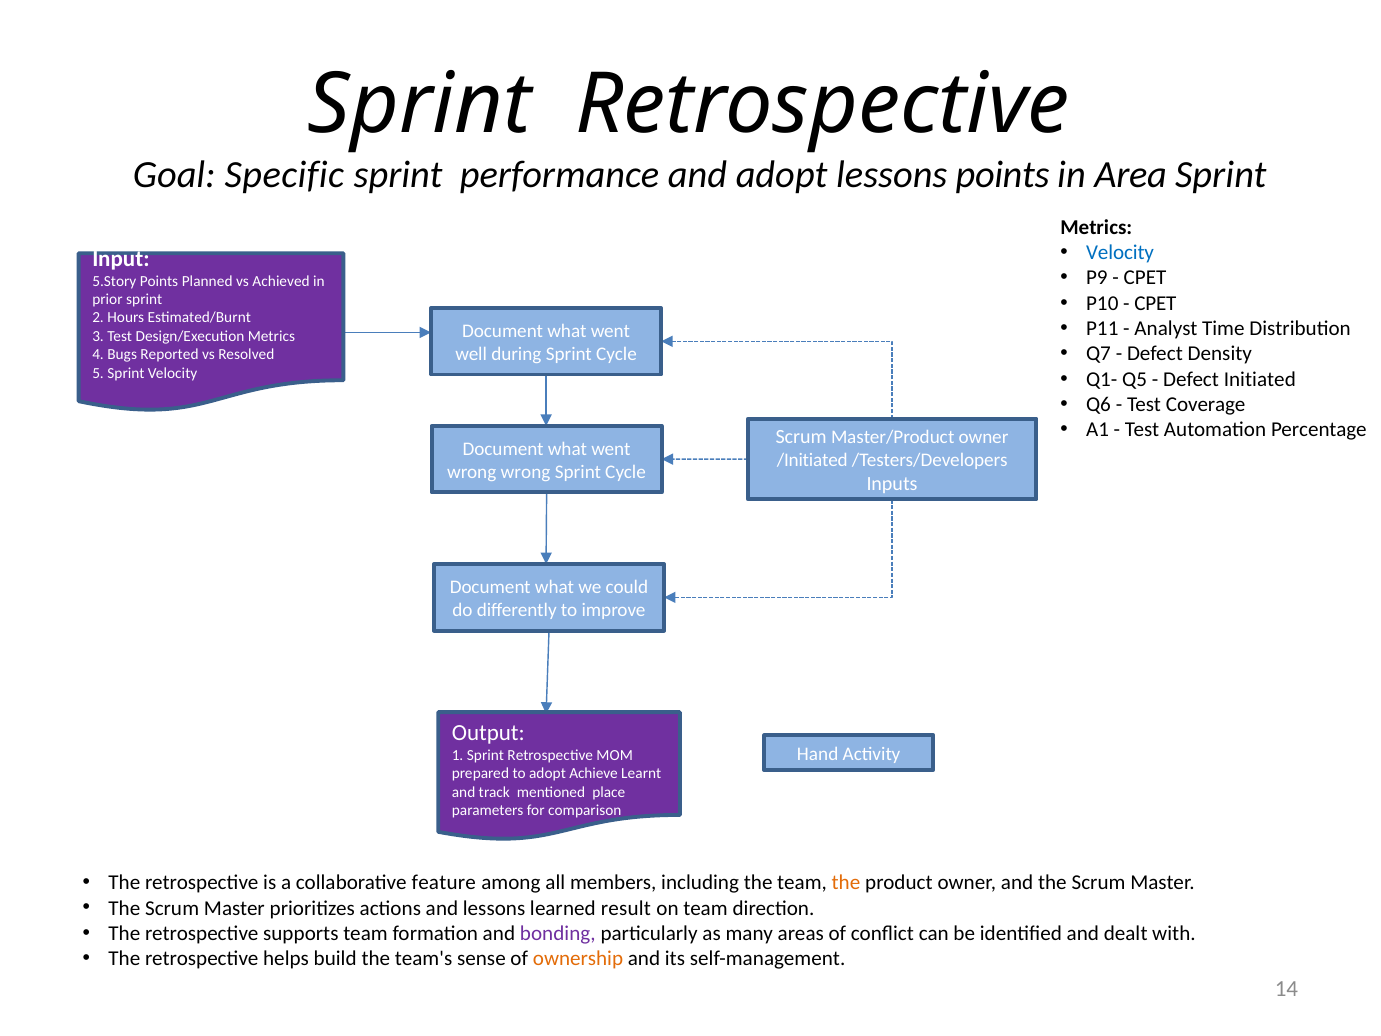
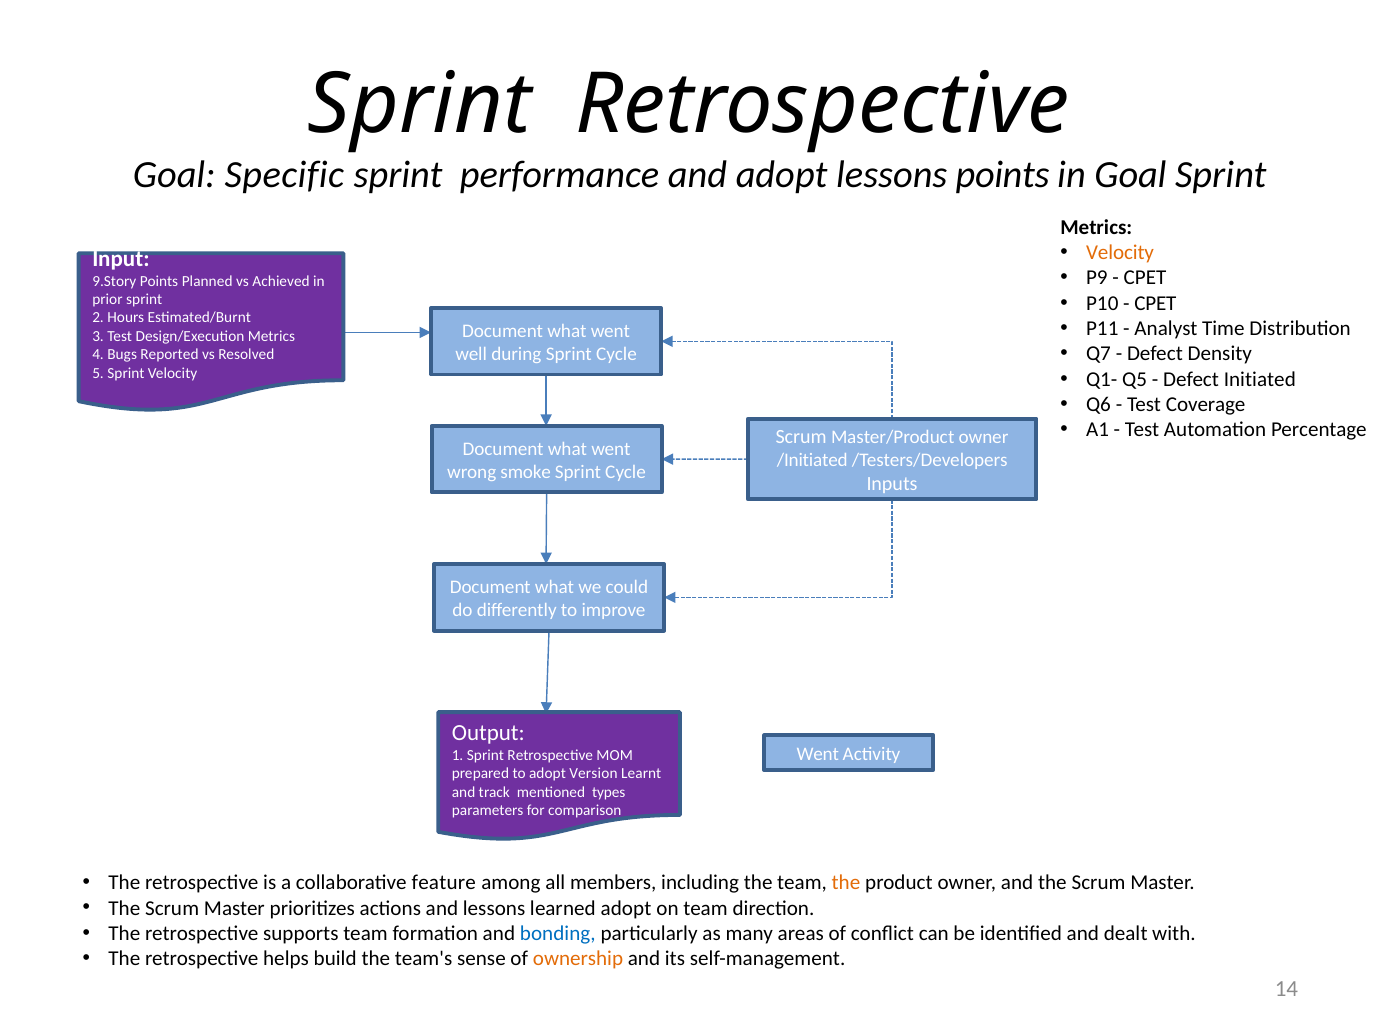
in Area: Area -> Goal (1130, 175)
Velocity colour: blue -> orange (1120, 253)
5.Story: 5.Story -> 9.Story (114, 281)
wrong wrong: wrong -> smoke (526, 472)
Hand: Hand -> Went (818, 754)
Achieve: Achieve -> Version (593, 774)
place: place -> types (609, 792)
learned result: result -> adopt (626, 908)
bonding colour: purple -> blue (558, 933)
